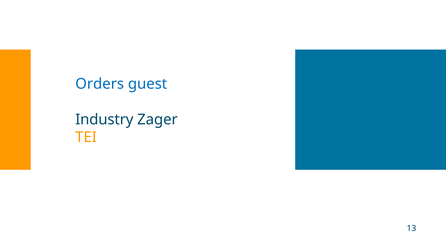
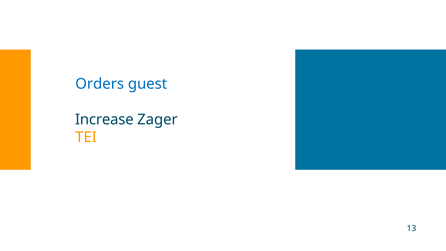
Industry: Industry -> Increase (104, 120)
